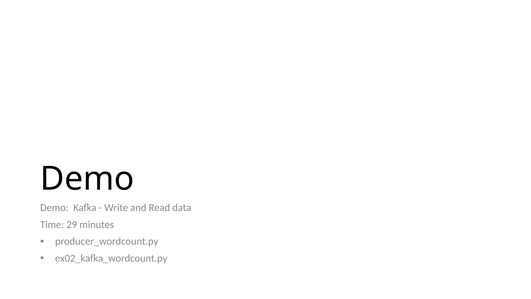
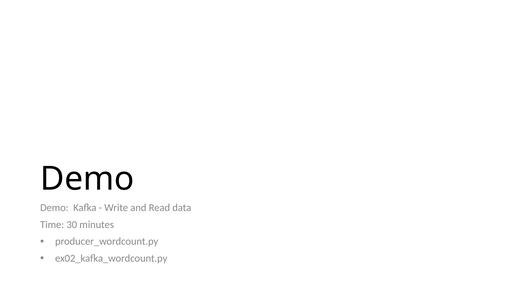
29: 29 -> 30 (72, 224)
